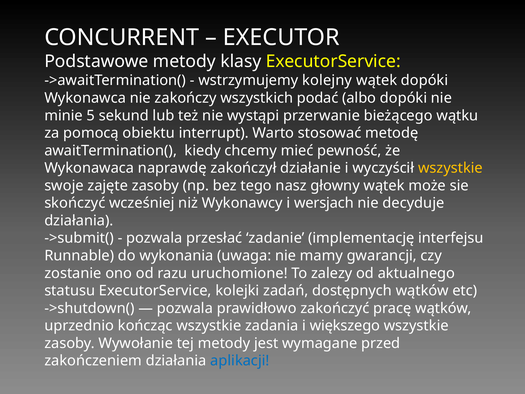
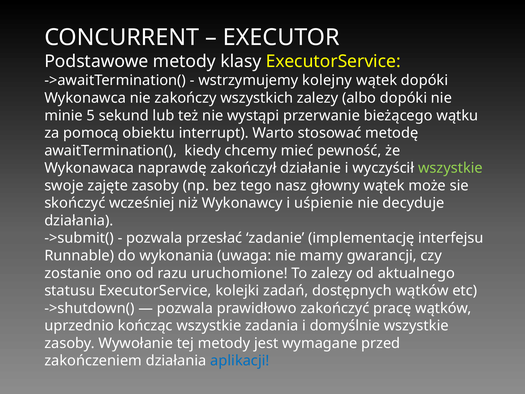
wszystkich podać: podać -> zalezy (318, 98)
wszystkie colour: yellow -> light green (450, 168)
wersjach: wersjach -> uśpienie (324, 203)
większego: większego -> domyślnie (345, 326)
